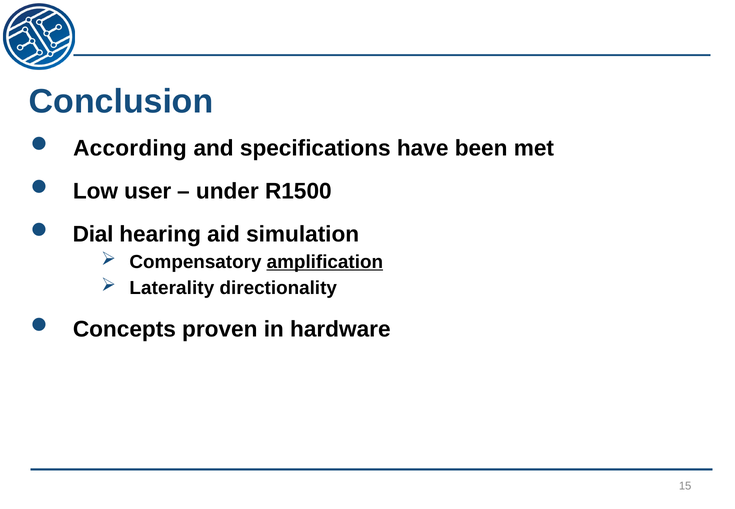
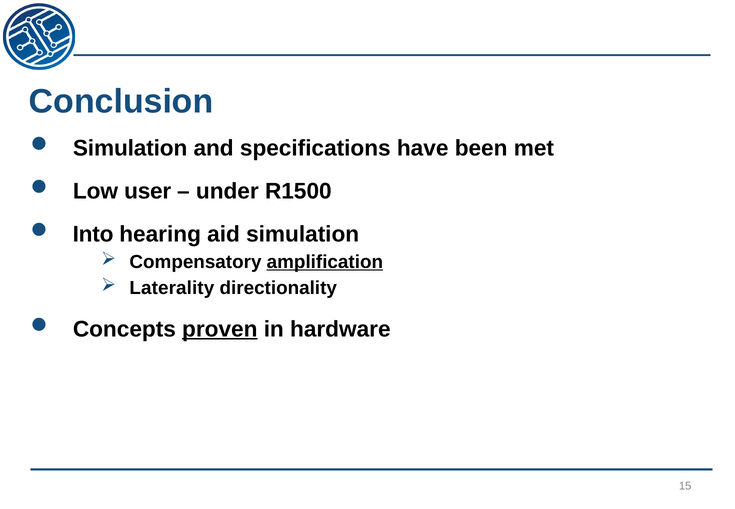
According: According -> Simulation (130, 148)
Dial: Dial -> Into (93, 234)
proven underline: none -> present (220, 329)
